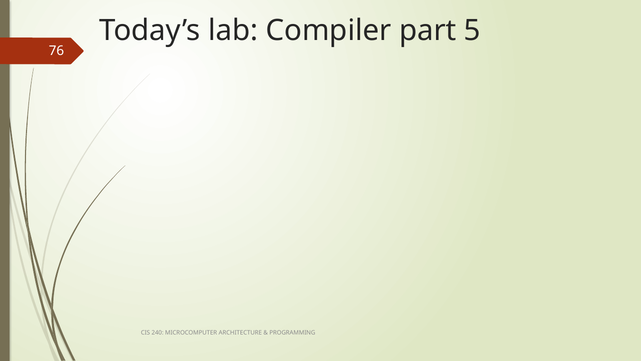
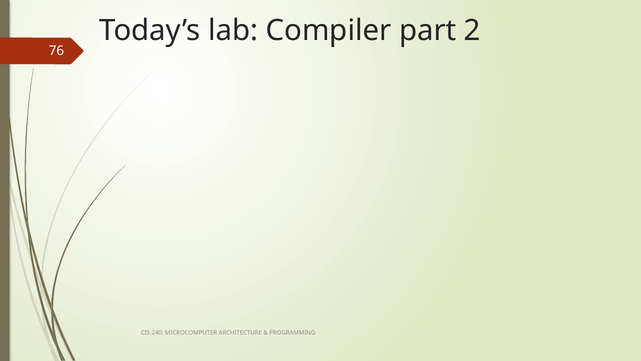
5: 5 -> 2 (472, 30)
